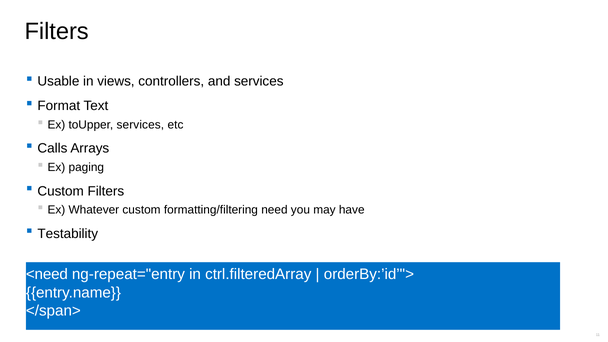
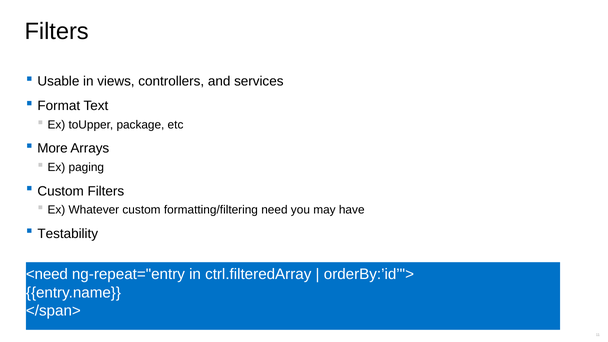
toUpper services: services -> package (140, 125)
Calls: Calls -> More (53, 149)
